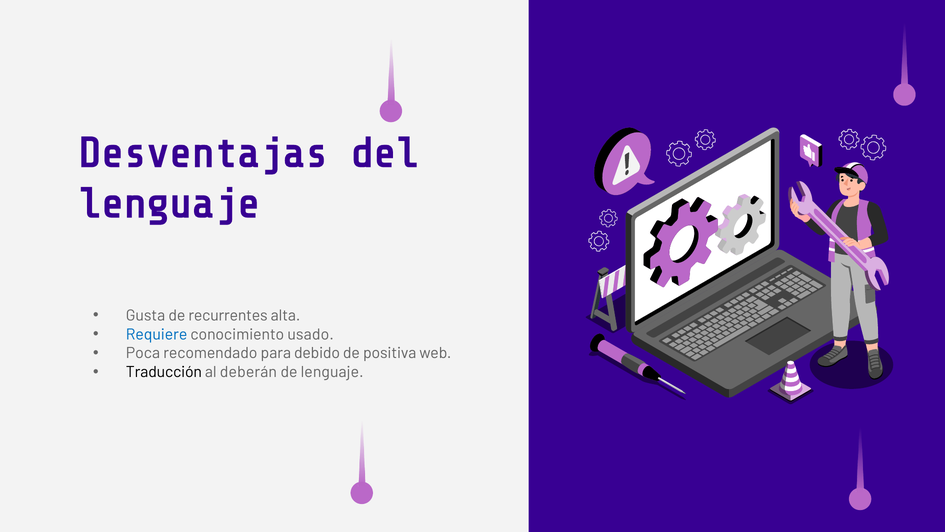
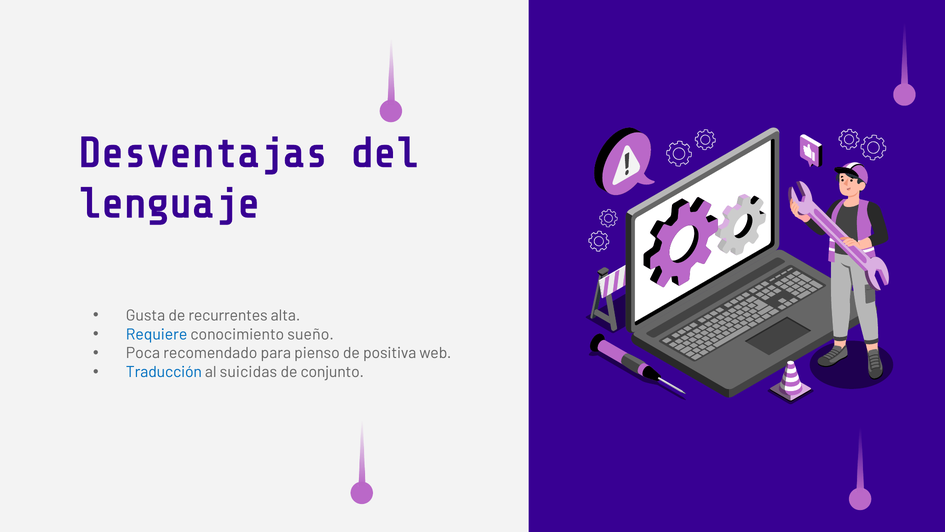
usado: usado -> sueño (311, 334)
debido: debido -> pienso (317, 353)
Traducción colour: black -> blue (164, 372)
deberán: deberán -> suicidas (248, 372)
de lenguaje: lenguaje -> conjunto (332, 372)
